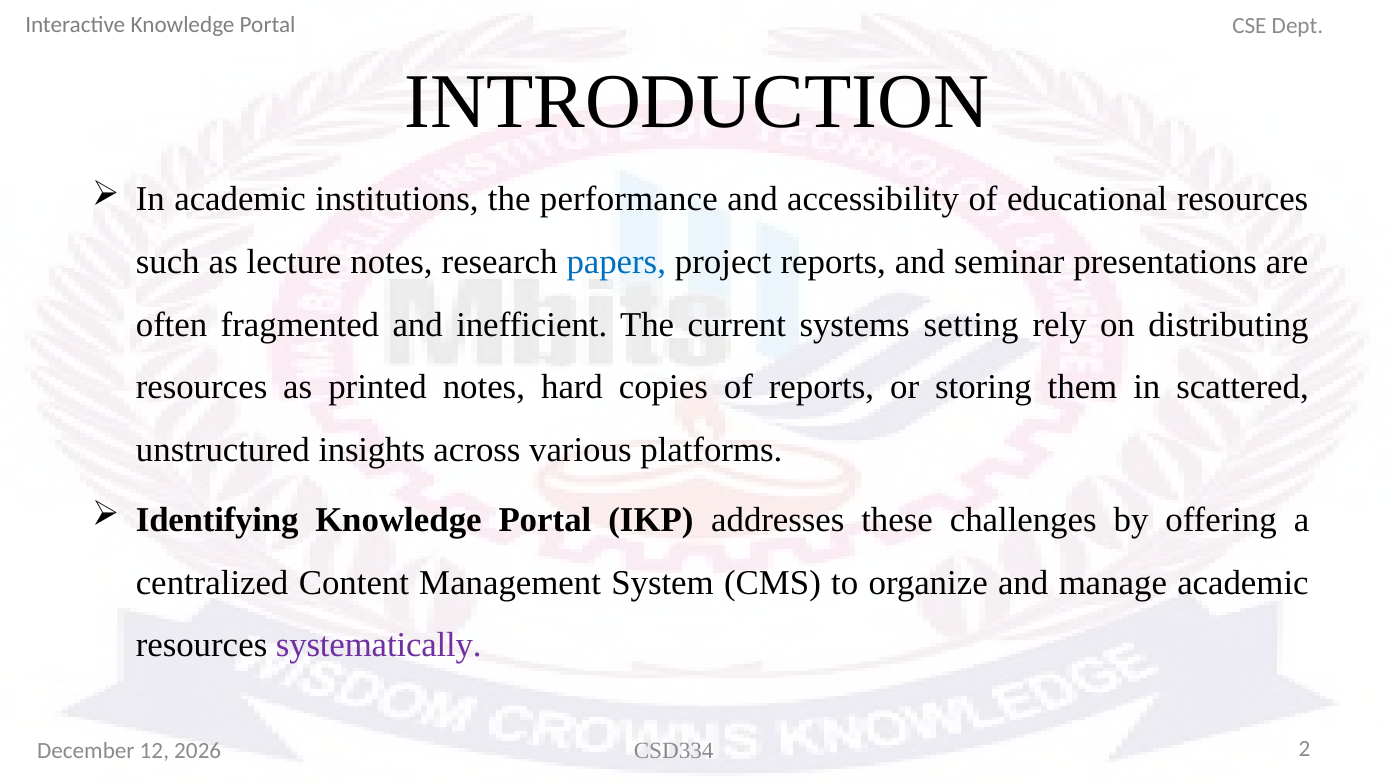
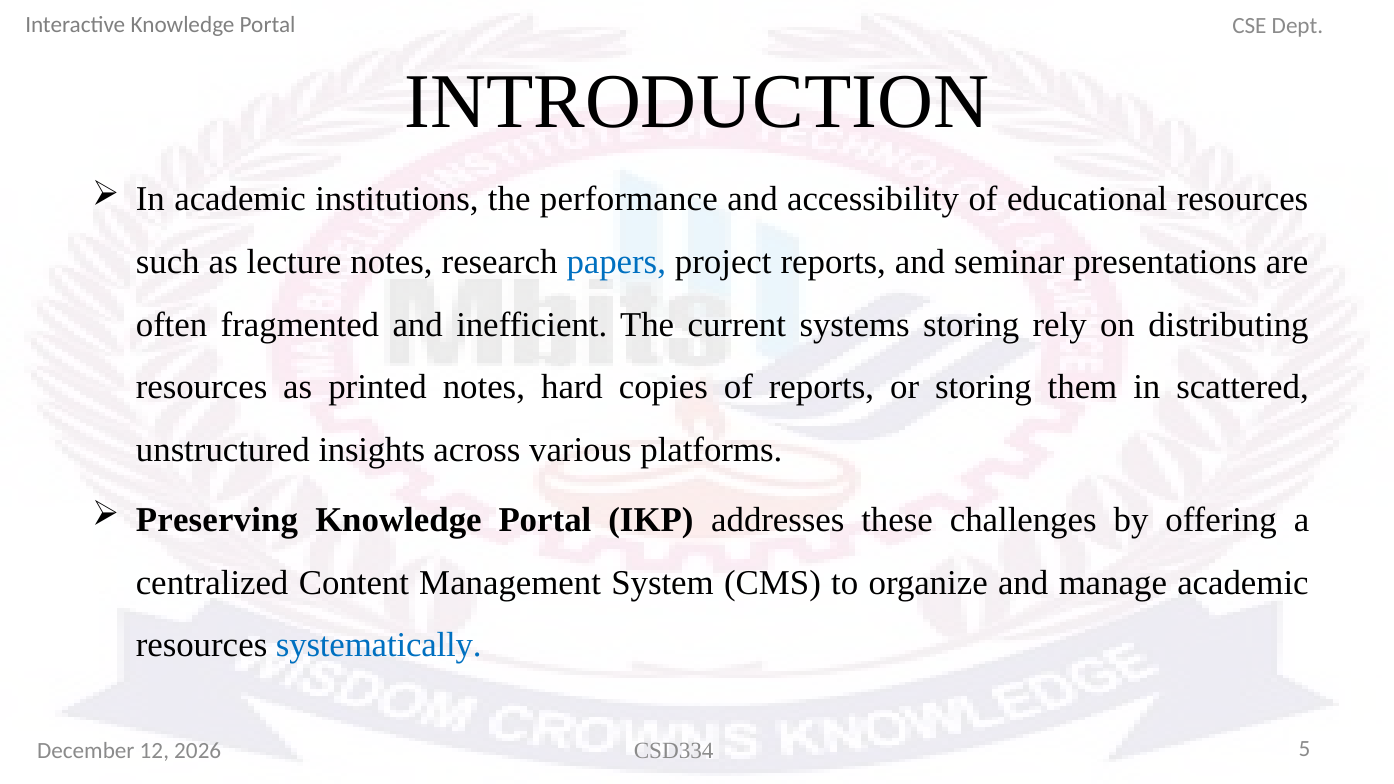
systems setting: setting -> storing (971, 325)
Identifying: Identifying -> Preserving (217, 520)
systematically colour: purple -> blue (379, 645)
2: 2 -> 5 (1305, 749)
